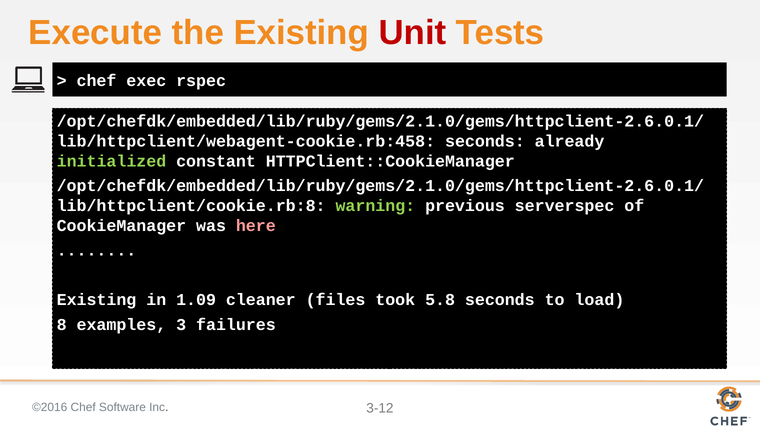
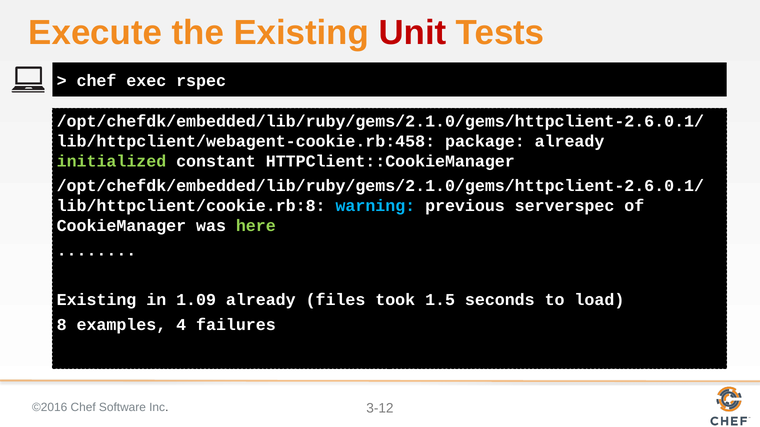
seconds: seconds -> package (485, 142)
warning colour: light green -> light blue (375, 206)
here colour: pink -> light green (256, 226)
1.09 cleaner: cleaner -> already (261, 300)
5.8: 5.8 -> 1.5 (440, 300)
3: 3 -> 4 (181, 325)
